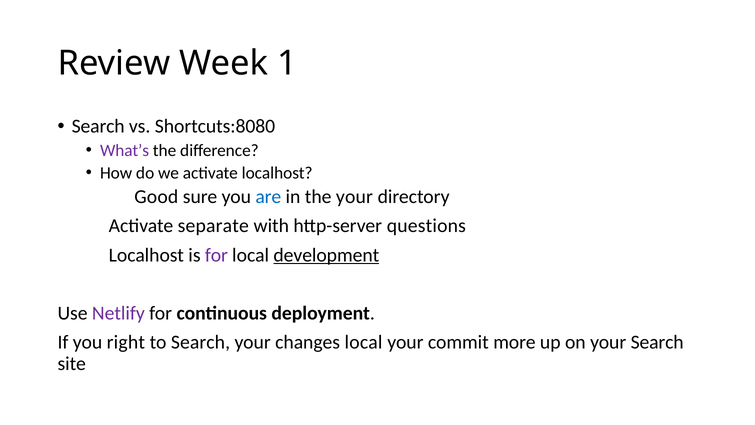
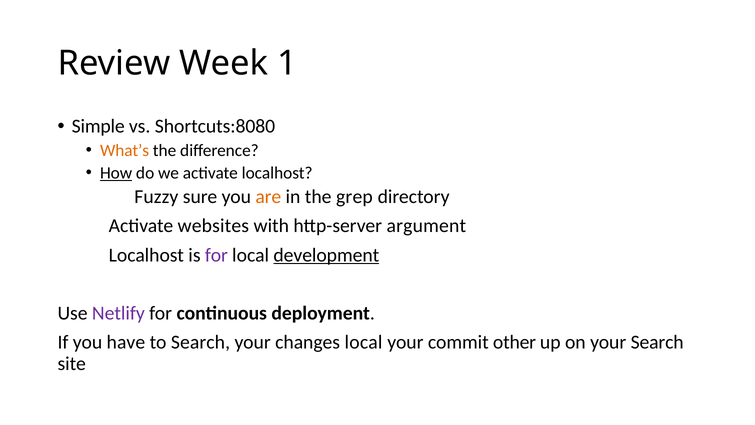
Search: Search -> Simple (98, 126)
What’s colour: purple -> orange (125, 150)
How underline: none -> present (116, 173)
Good: Good -> Fuzzy (156, 197)
are colour: blue -> orange (268, 197)
the your: your -> grep (354, 197)
separate: separate -> websites (213, 226)
questions: questions -> argument (426, 226)
right: right -> have (126, 342)
more: more -> other (515, 342)
